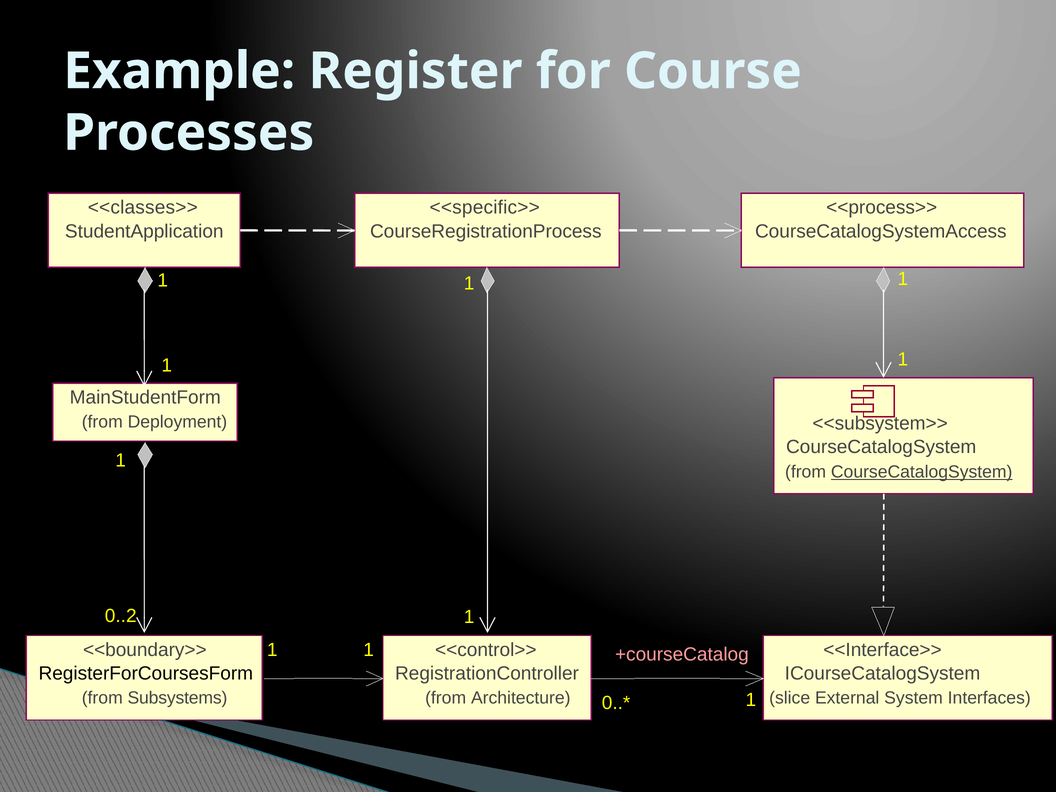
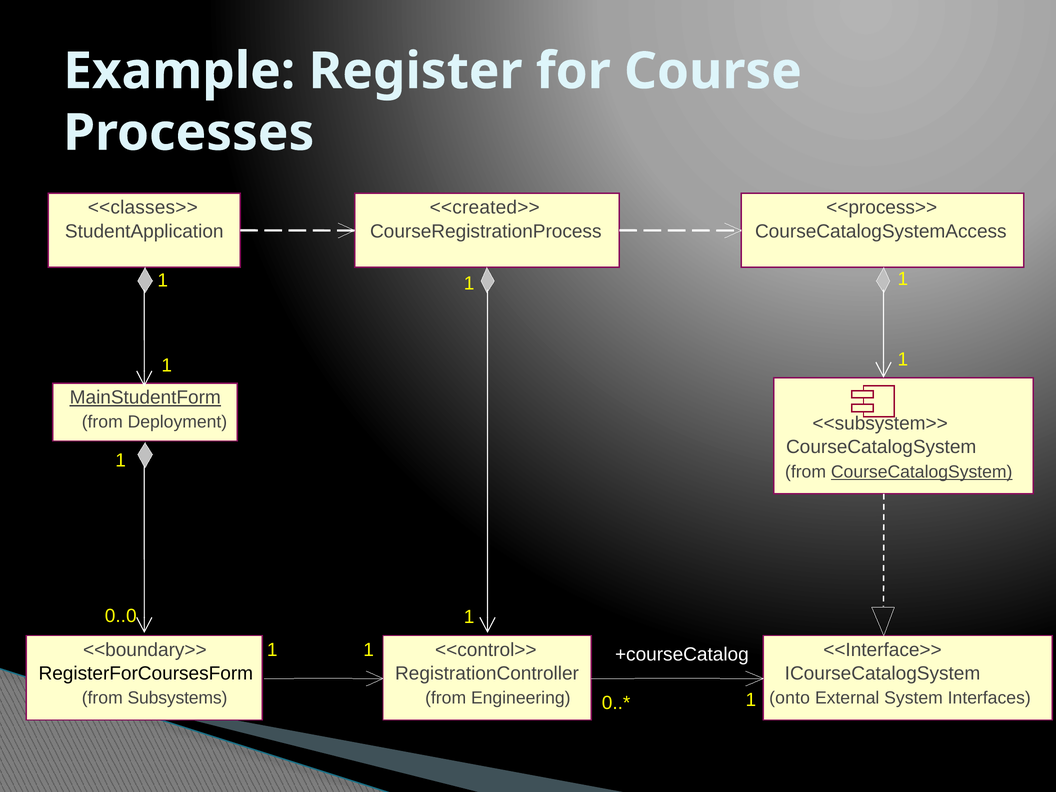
<<specific>>: <<specific>> -> <<created>> (485, 208)
MainStudentForm underline: none -> present (145, 398)
0..2: 0..2 -> 0..0 (121, 616)
+courseCatalog colour: pink -> white (682, 654)
Architecture: Architecture -> Engineering (521, 698)
slice: slice -> onto (790, 698)
